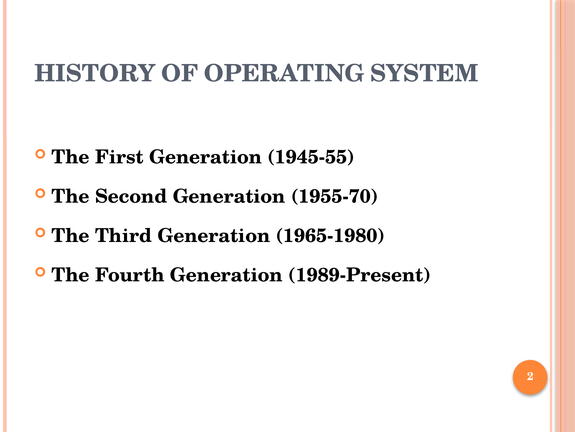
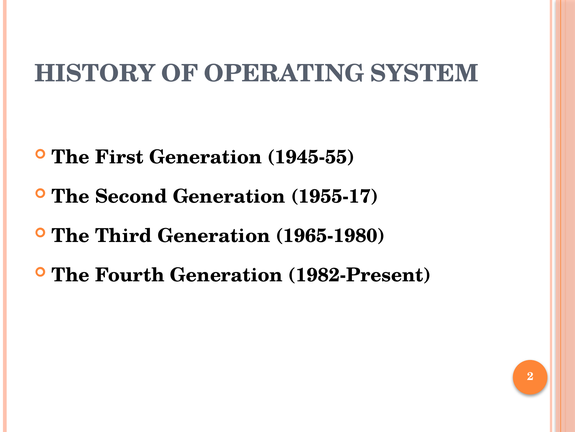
1955-70: 1955-70 -> 1955-17 (335, 196)
1989-Present: 1989-Present -> 1982-Present (360, 275)
